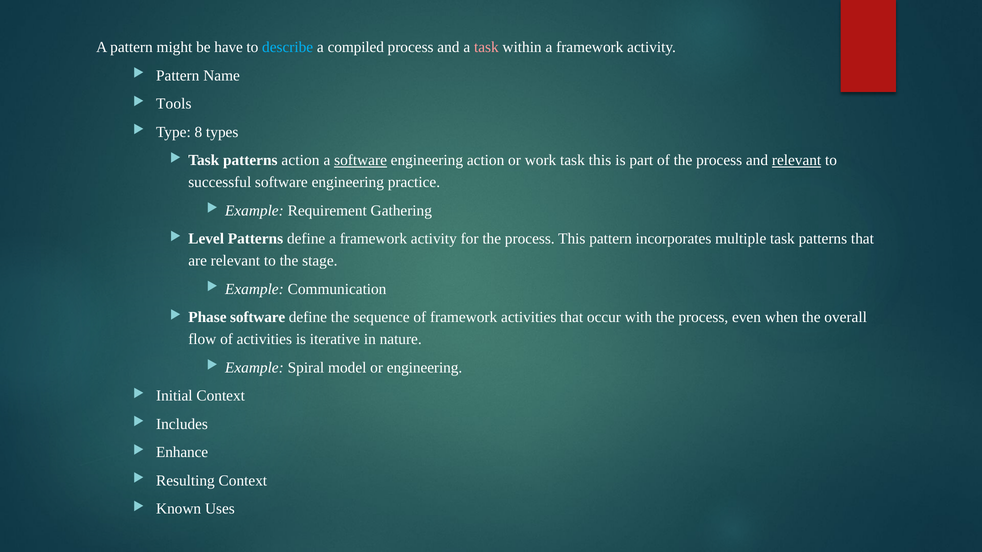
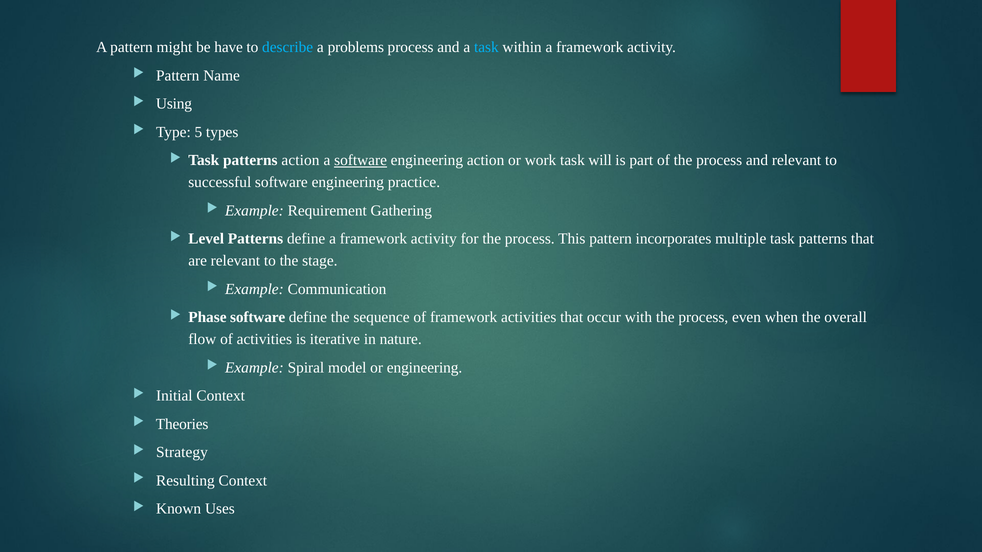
compiled: compiled -> problems (356, 47)
task colour: pink -> light blue (486, 47)
Tools: Tools -> Using (174, 104)
8: 8 -> 5 (198, 132)
task this: this -> will (600, 160)
relevant underline: present -> none (797, 160)
Includes: Includes -> Theories (182, 424)
Enhance: Enhance -> Strategy (182, 453)
